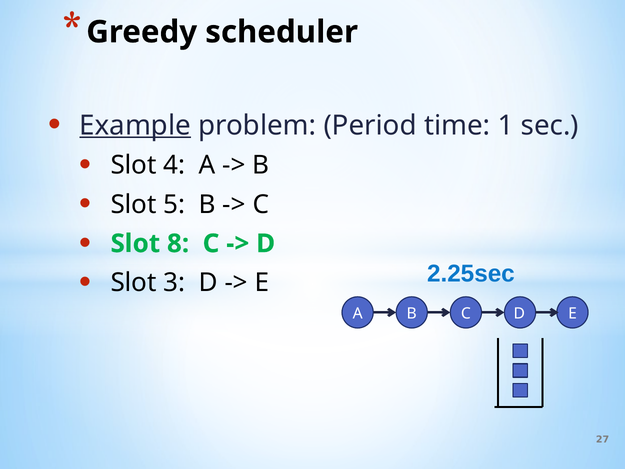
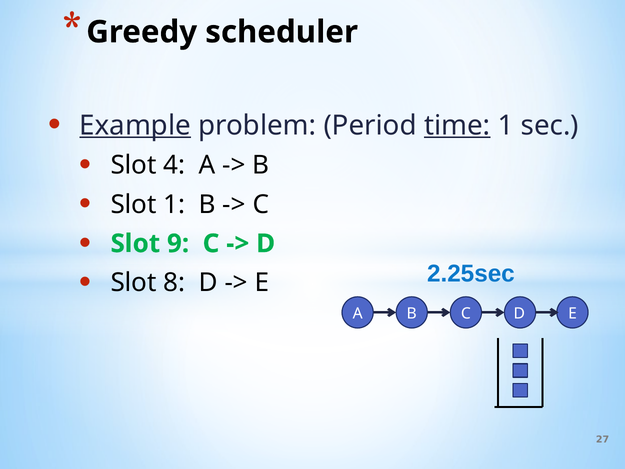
time underline: none -> present (457, 125)
Slot 5: 5 -> 1 (174, 204)
8: 8 -> 9 (178, 243)
3: 3 -> 8 (174, 283)
